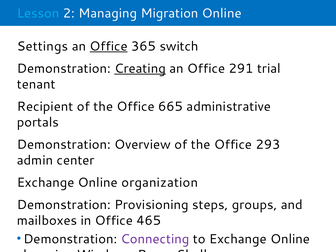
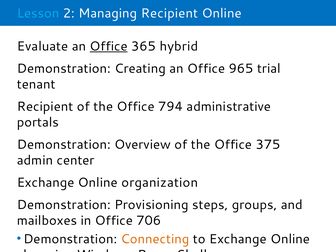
Managing Migration: Migration -> Recipient (169, 13)
Settings: Settings -> Evaluate (43, 46)
switch: switch -> hybrid (179, 46)
Creating underline: present -> none (140, 69)
291: 291 -> 965 (241, 69)
665: 665 -> 794 (170, 107)
293: 293 -> 375 (268, 145)
465: 465 -> 706 (149, 221)
Connecting colour: purple -> orange (155, 239)
